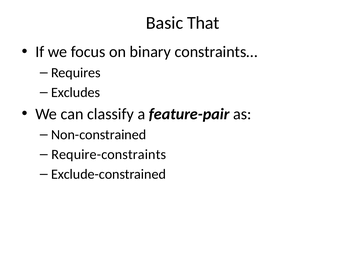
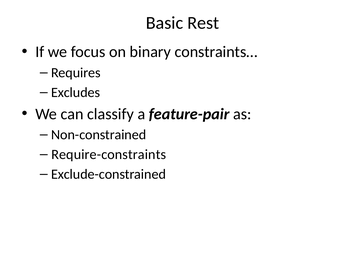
That: That -> Rest (203, 23)
